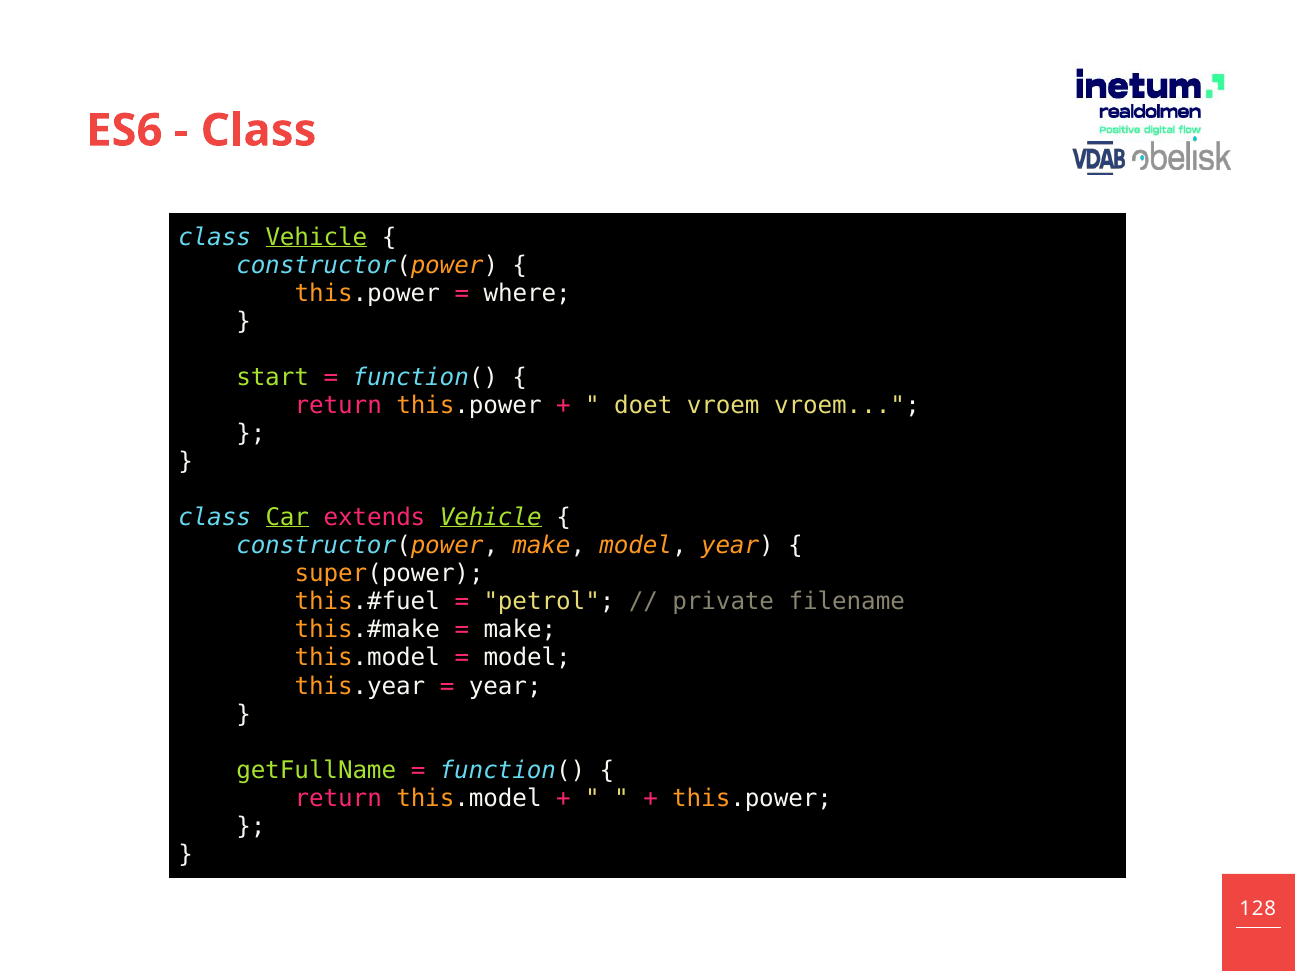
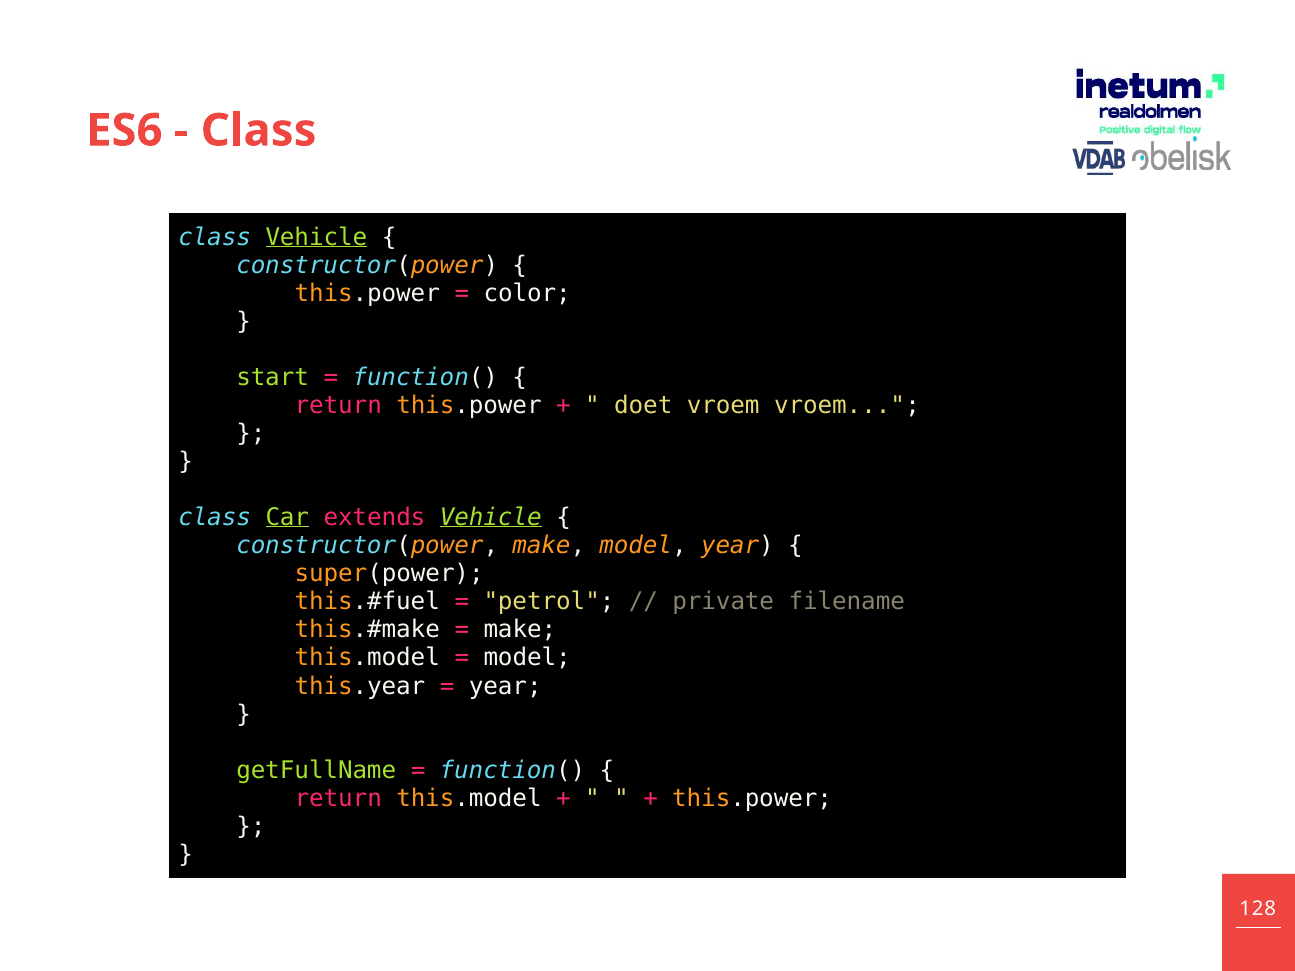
where: where -> color (527, 294)
